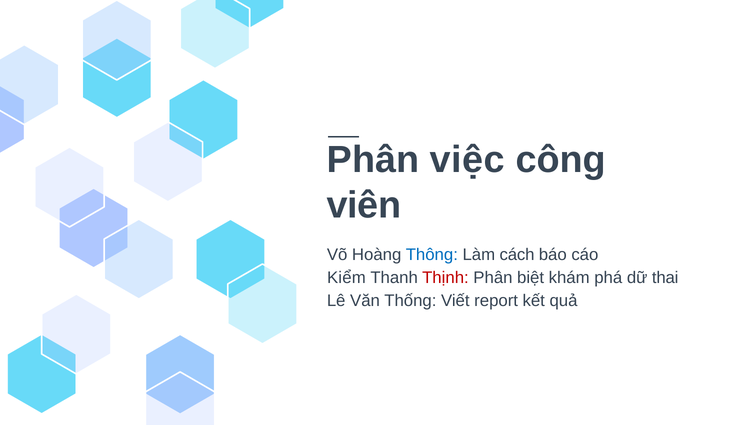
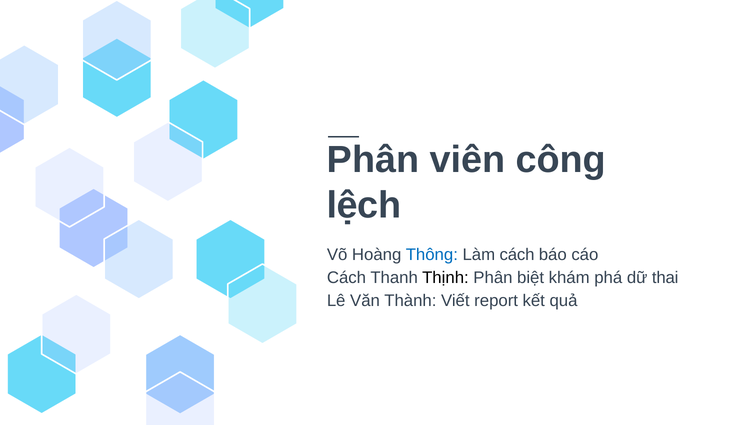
việc: việc -> viên (467, 160)
viên: viên -> lệch (364, 205)
Kiểm: Kiểm -> Cách (346, 278)
Thịnh colour: red -> black (445, 278)
Thống: Thống -> Thành (410, 301)
